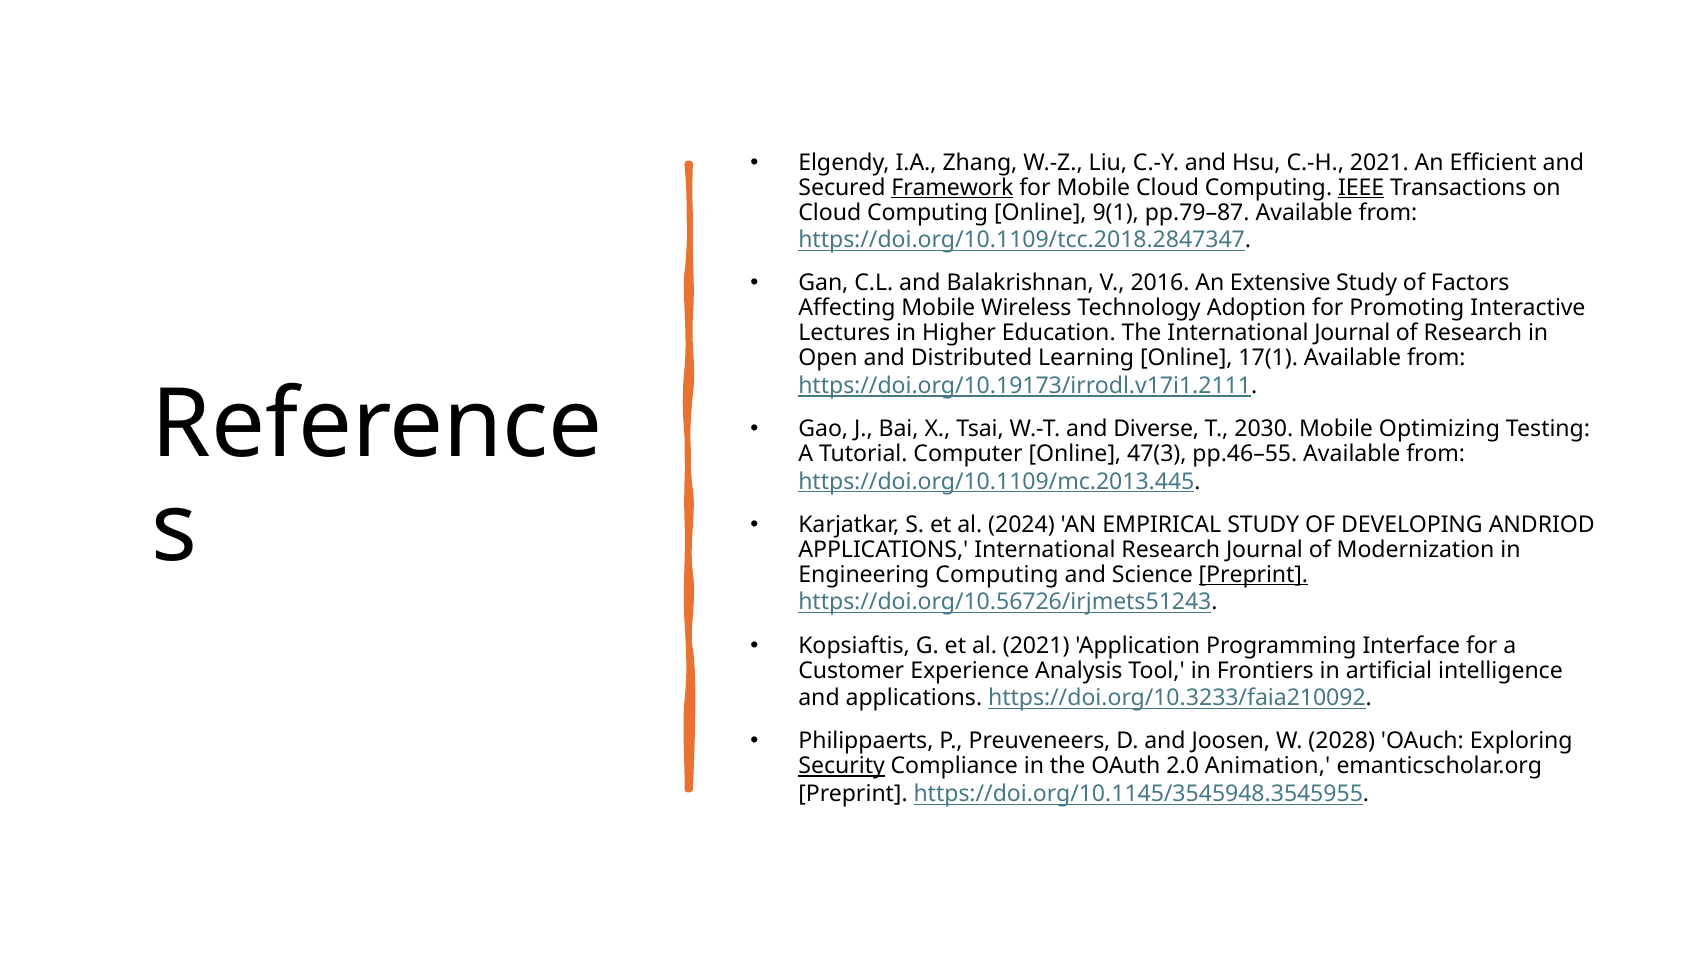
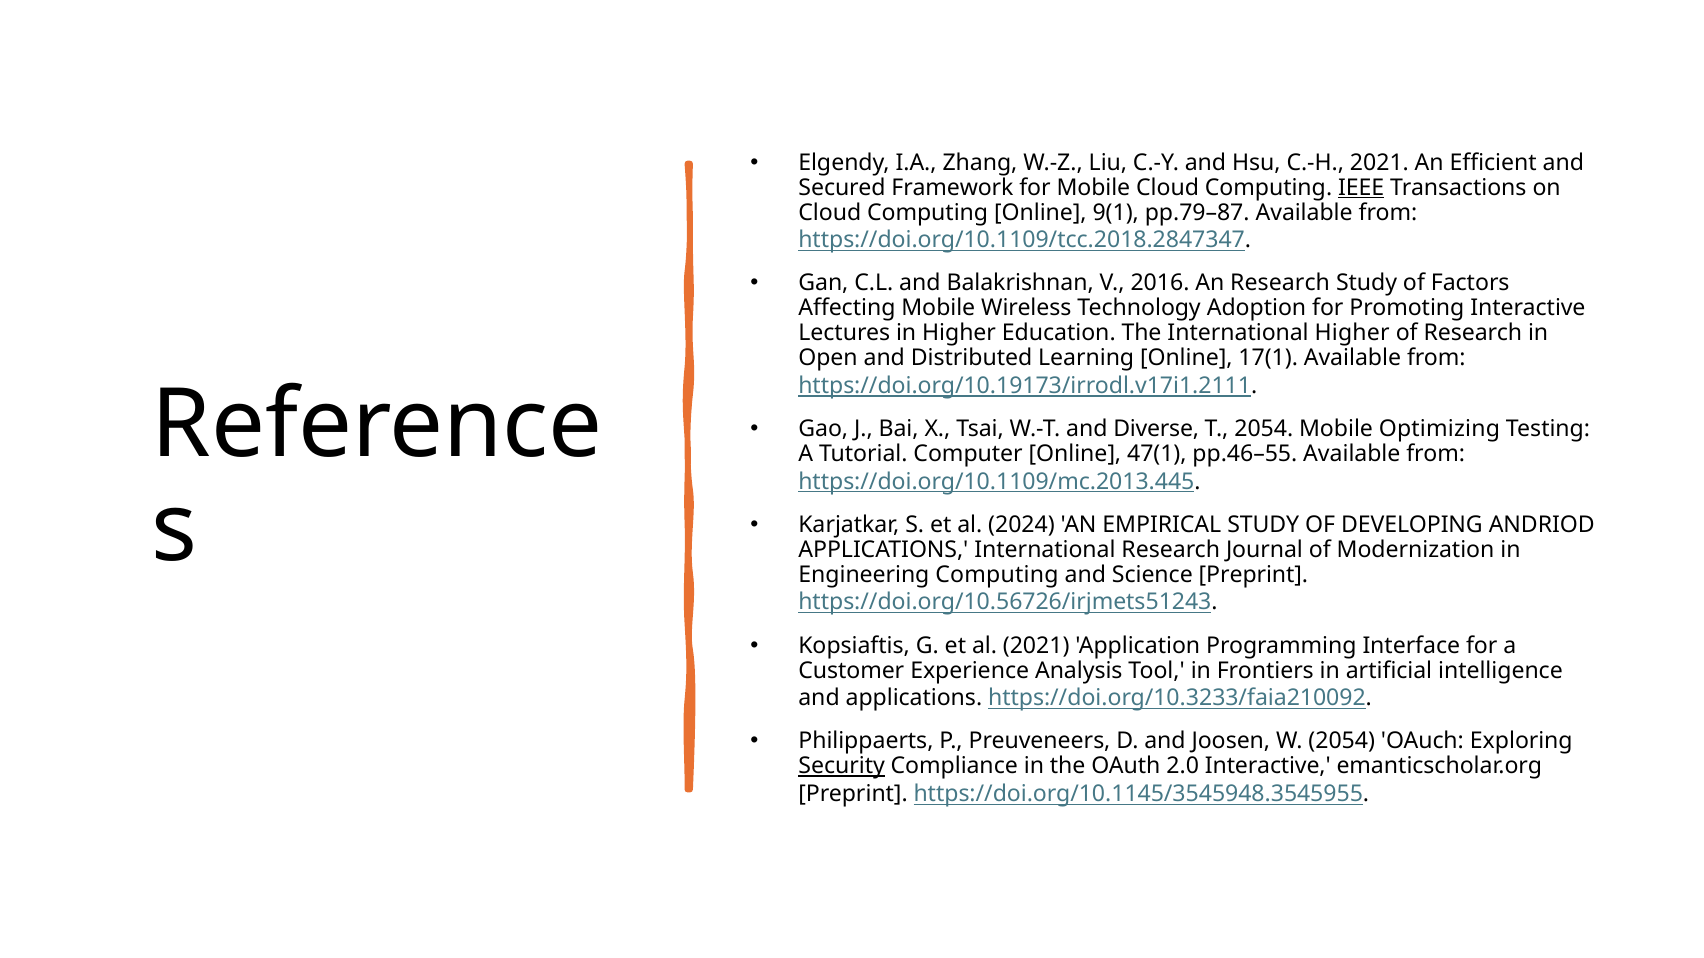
Framework underline: present -> none (952, 188)
Extensive: Extensive -> Research (1280, 283)
International Journal: Journal -> Higher (1352, 333)
2030: 2030 -> 2054 (1264, 429)
47(3: 47(3 -> 47(1 (1157, 454)
Preprint underline: present -> none (1253, 575)
W 2028: 2028 -> 2054 (1342, 742)
2.0 Animation: Animation -> Interactive (1268, 767)
